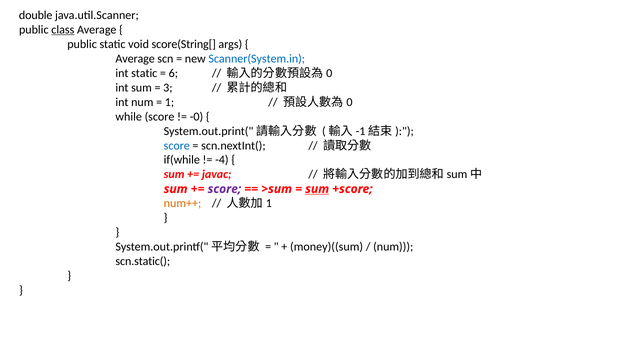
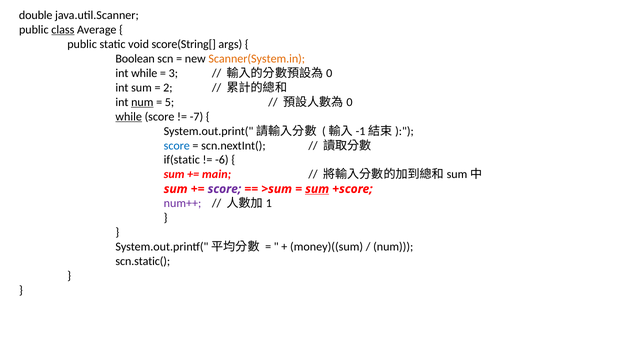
Average: Average -> Boolean (135, 59)
Scanner(System.in colour: blue -> orange (257, 59)
int static: static -> while (144, 73)
6: 6 -> 3 (173, 73)
3: 3 -> 2 (168, 88)
num underline: none -> present (142, 102)
1: 1 -> 5 (170, 102)
while underline: none -> present (129, 116)
-0: -0 -> -7 (196, 116)
if(while: if(while -> if(static (182, 160)
-4: -4 -> -6 (222, 160)
javac: javac -> main (217, 174)
num++ colour: orange -> purple (182, 203)
